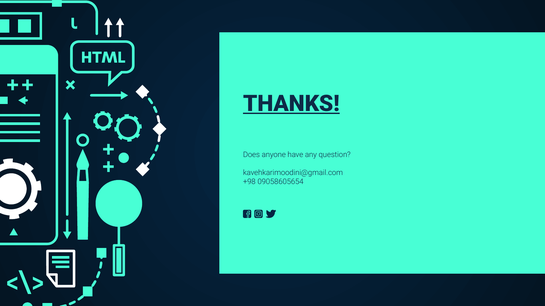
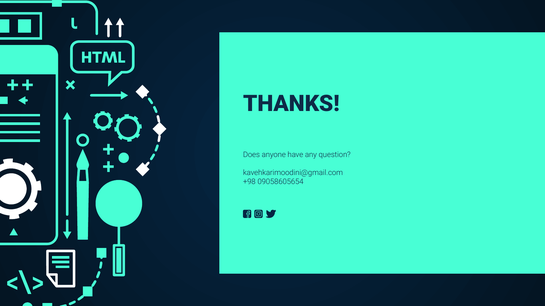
THANKS underline: present -> none (291, 104)
